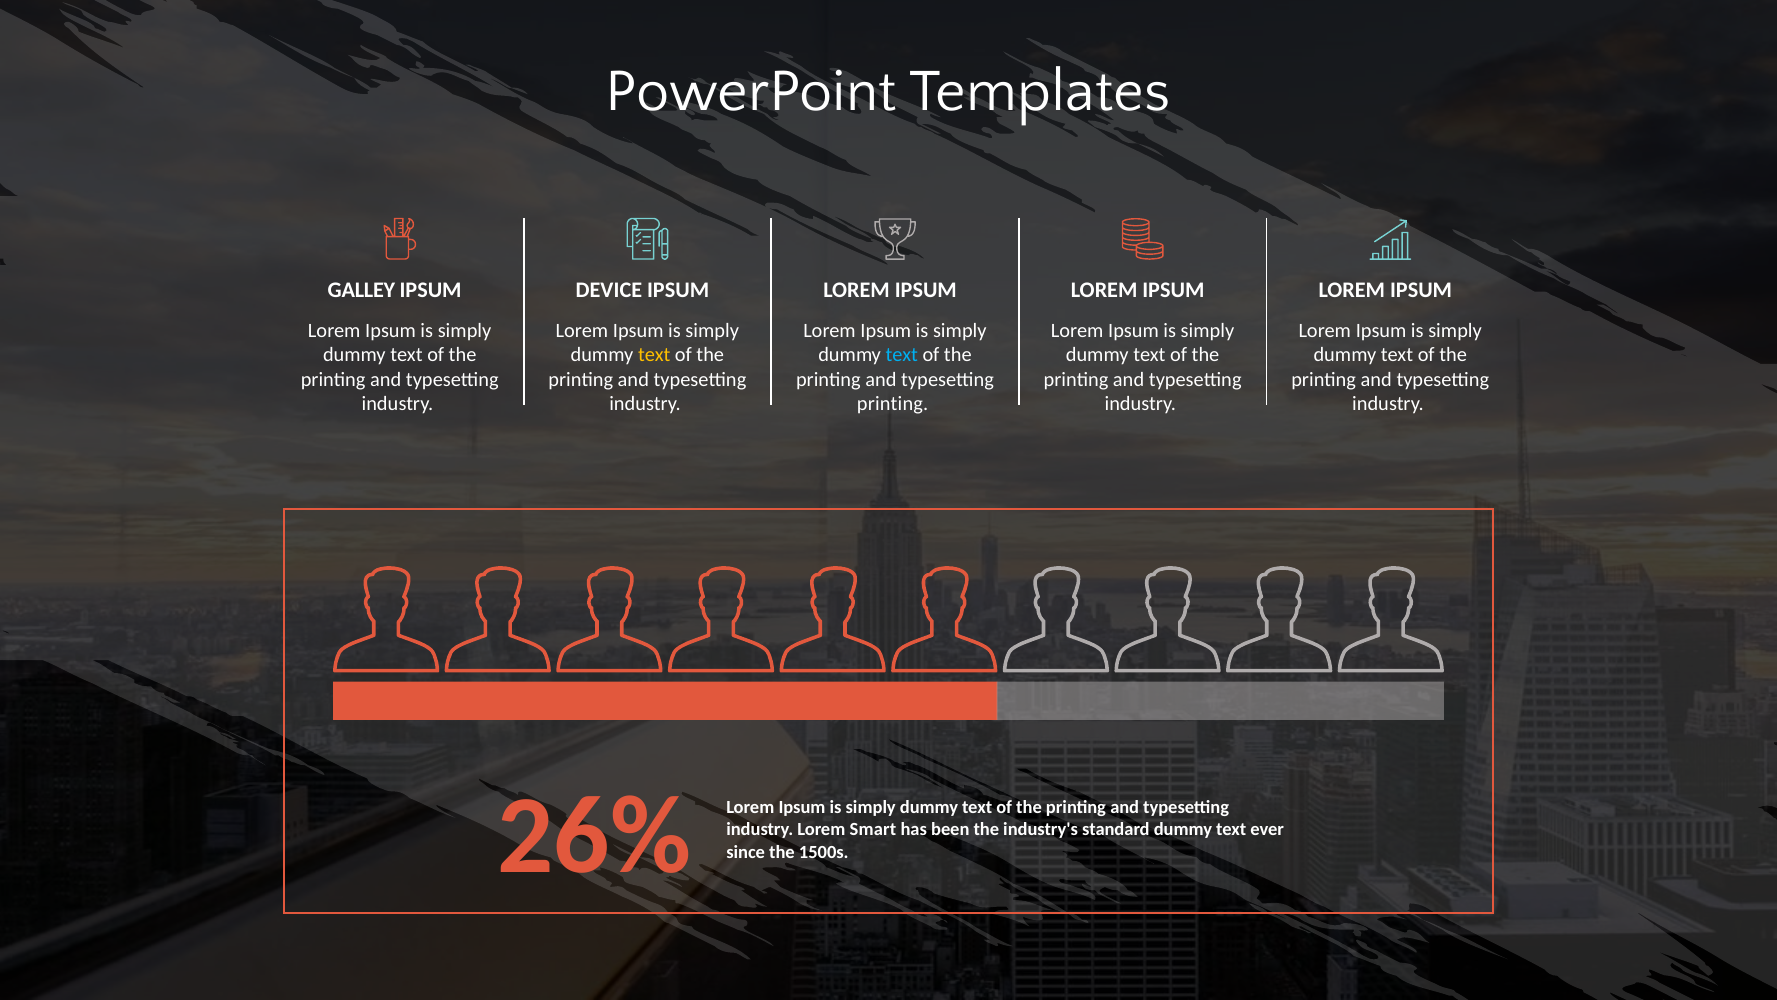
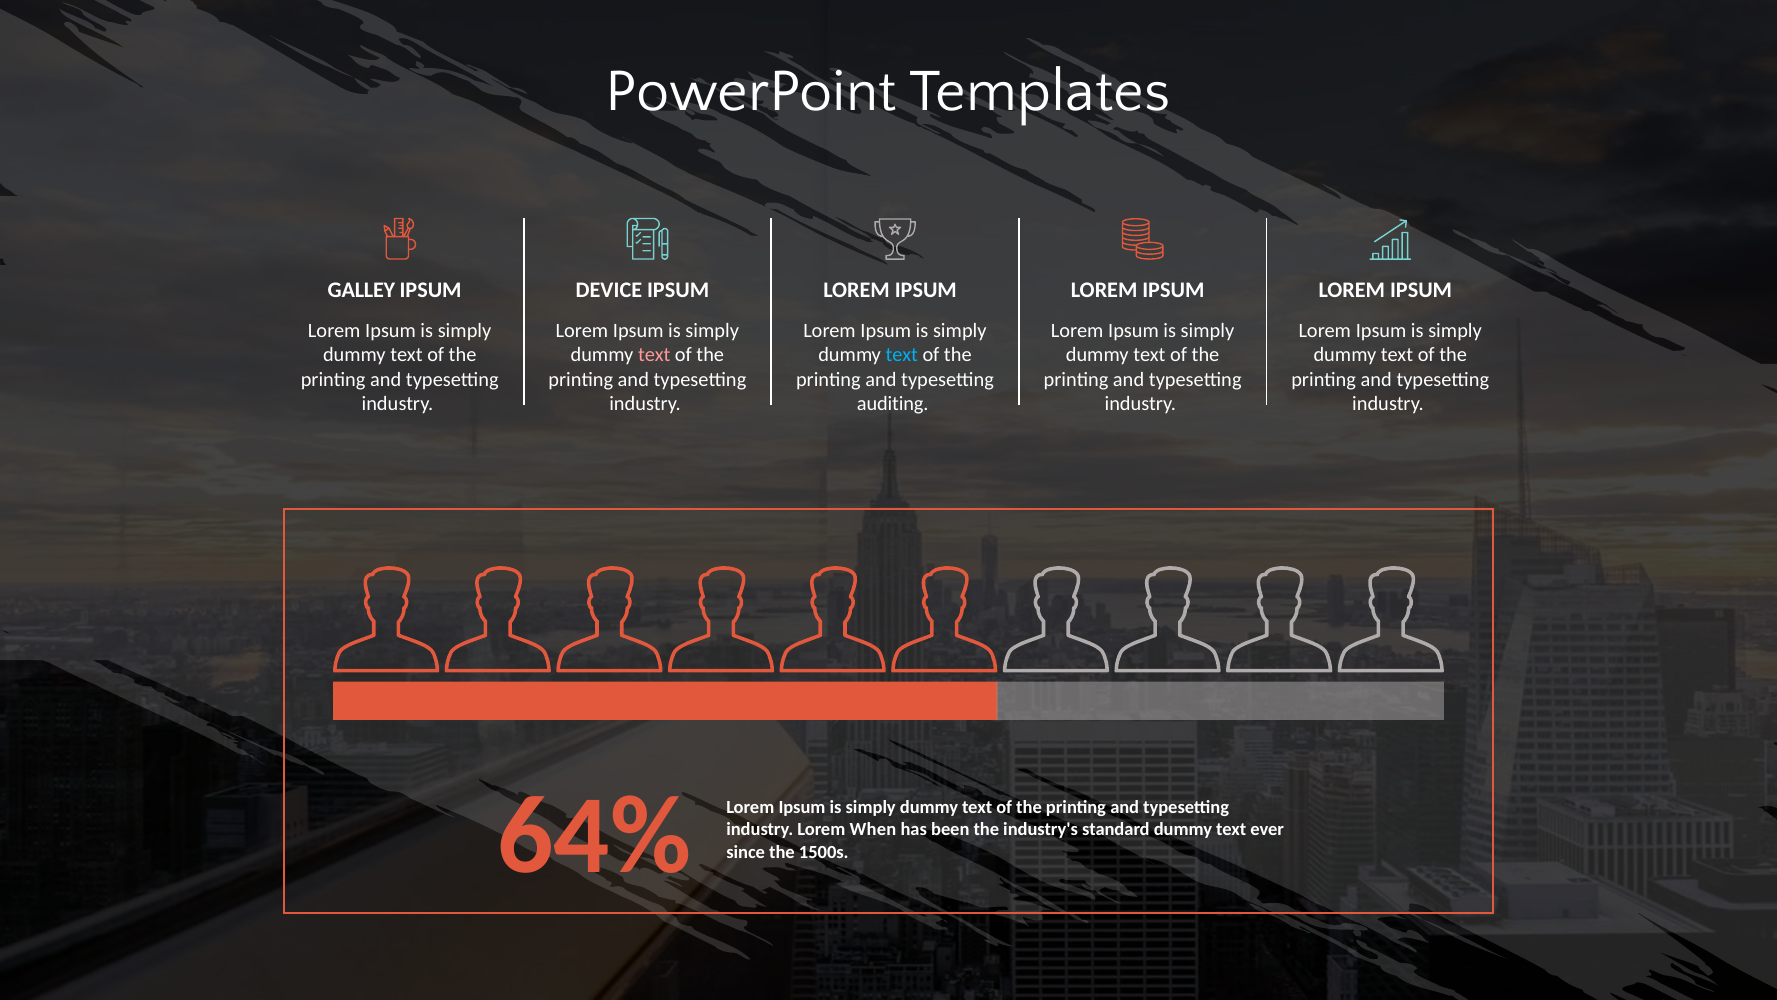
text colour: yellow -> pink (654, 355)
printing: printing -> auditing (893, 404)
26%: 26% -> 64% (594, 836)
Smart: Smart -> When (873, 829)
